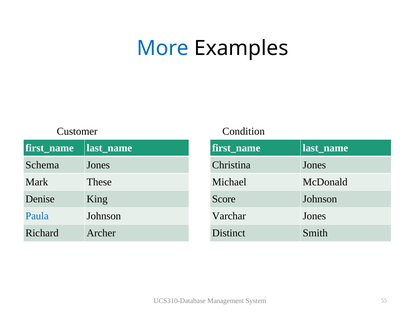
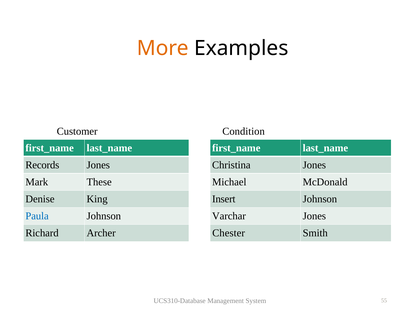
More colour: blue -> orange (163, 48)
Schema: Schema -> Records (42, 165)
Score: Score -> Insert (224, 199)
Distinct: Distinct -> Chester (229, 233)
